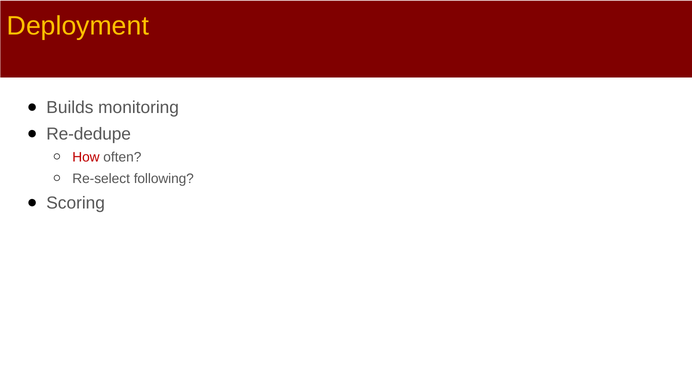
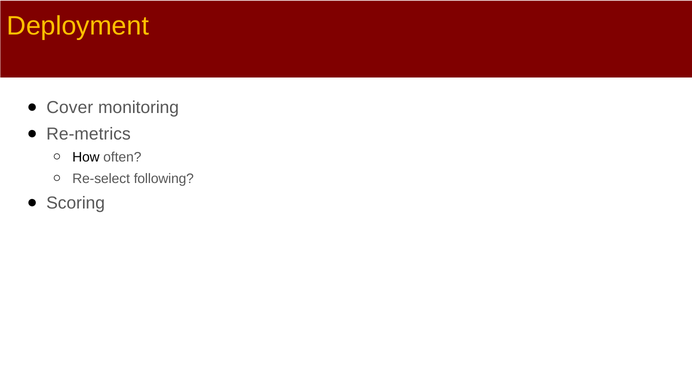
Builds: Builds -> Cover (70, 107)
Re-dedupe: Re-dedupe -> Re-metrics (89, 134)
How colour: red -> black (86, 157)
